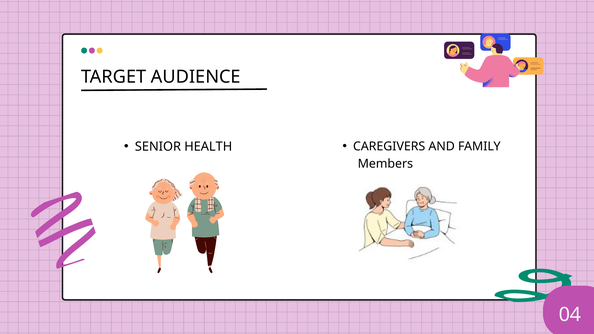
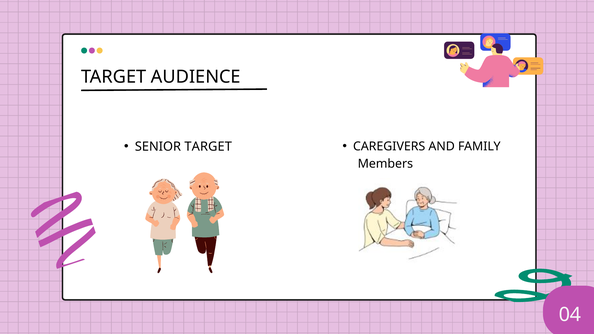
SENIOR HEALTH: HEALTH -> TARGET (208, 147)
